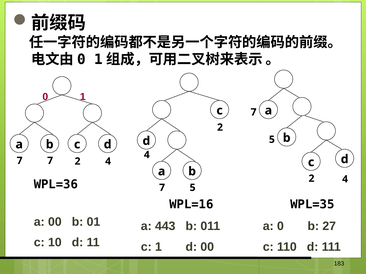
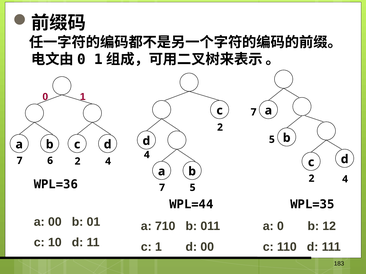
7 7: 7 -> 6 (50, 161)
WPL=16: WPL=16 -> WPL=44 (191, 205)
443: 443 -> 710 (165, 227)
27: 27 -> 12 (329, 227)
